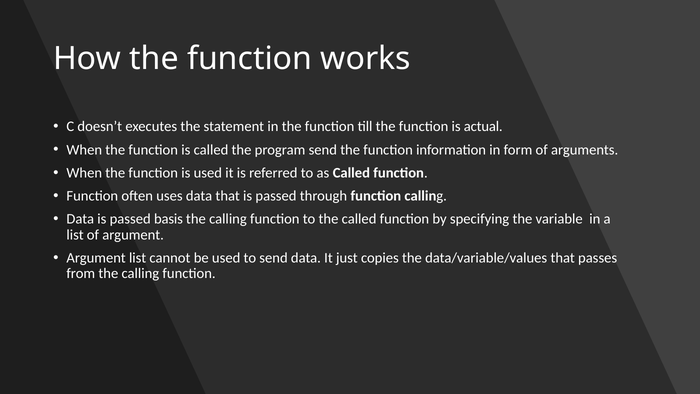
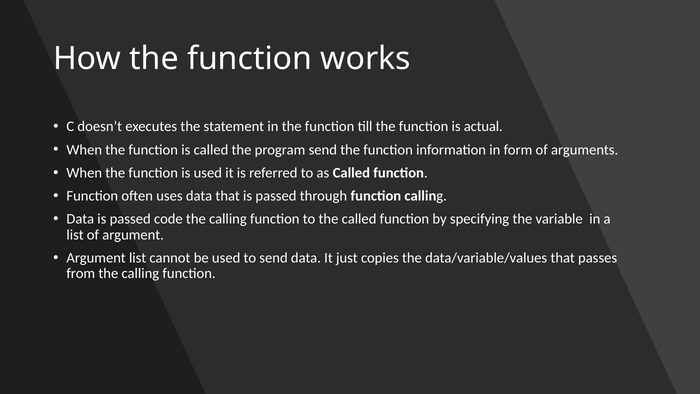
basis: basis -> code (168, 219)
